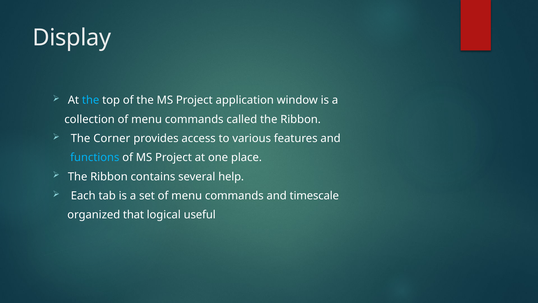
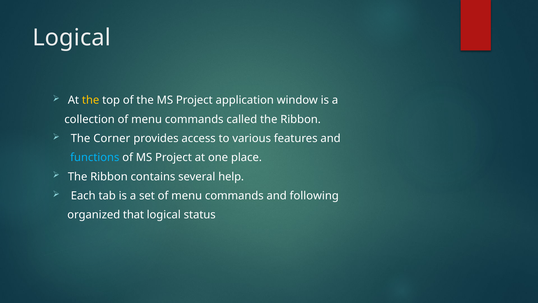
Display: Display -> Logical (72, 38)
the colour: light blue -> yellow (91, 100)
timescale: timescale -> following (314, 196)
useful: useful -> status (200, 215)
